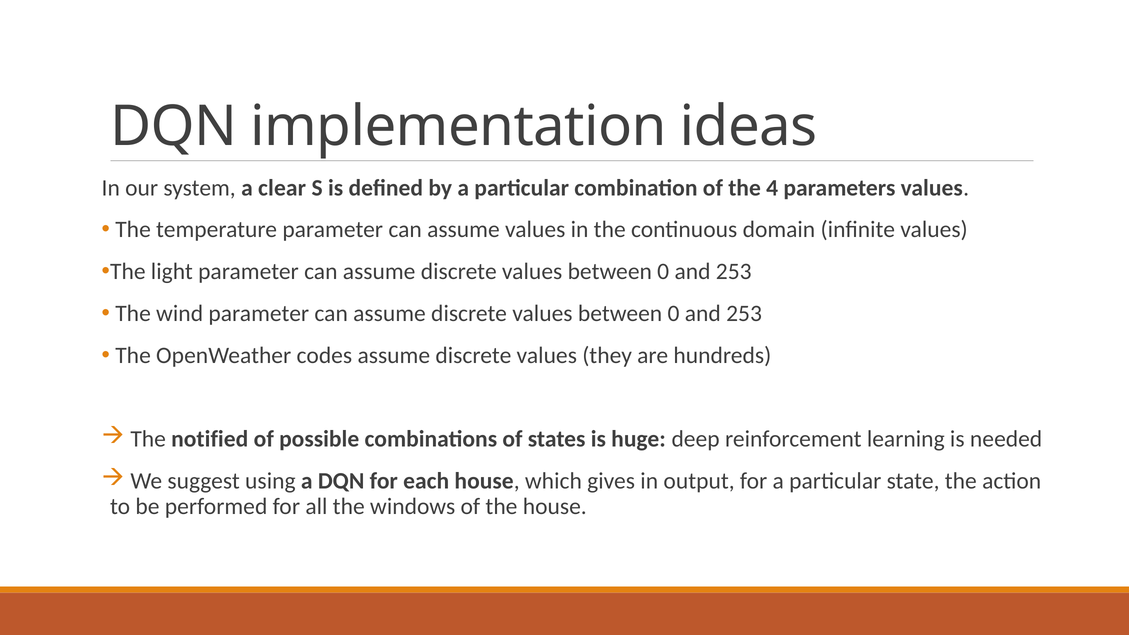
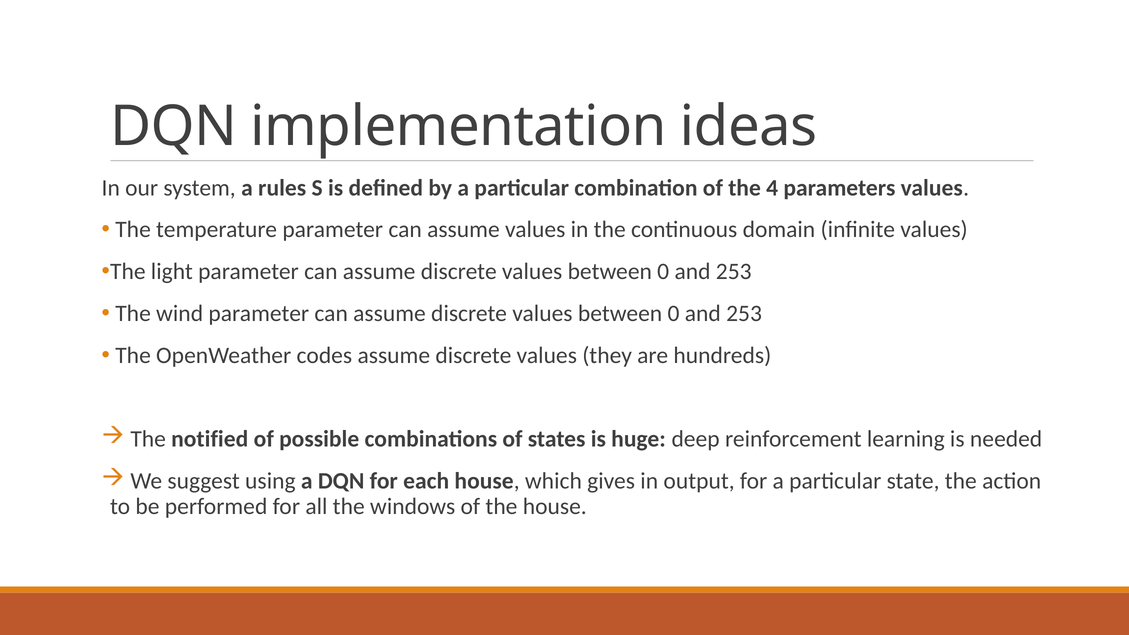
clear: clear -> rules (282, 188)
